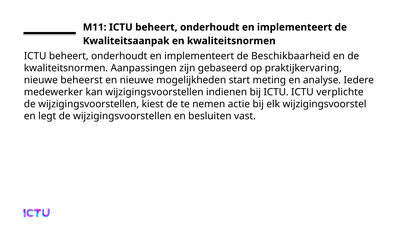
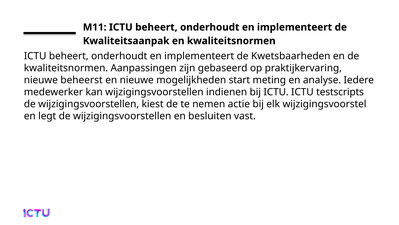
Beschikbaarheid: Beschikbaarheid -> Kwetsbaarheden (291, 56)
verplichte: verplichte -> testscripts (340, 92)
